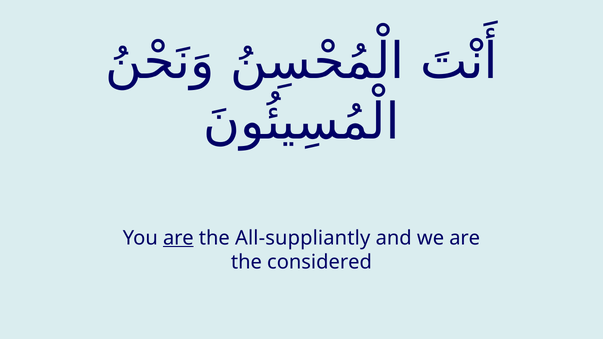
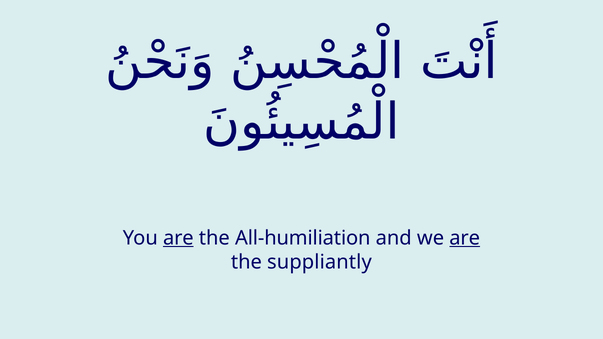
All-suppliantly: All-suppliantly -> All-humiliation (303, 238)
are underline: none -> present (465, 238)
considered: considered -> suppliantly (319, 262)
